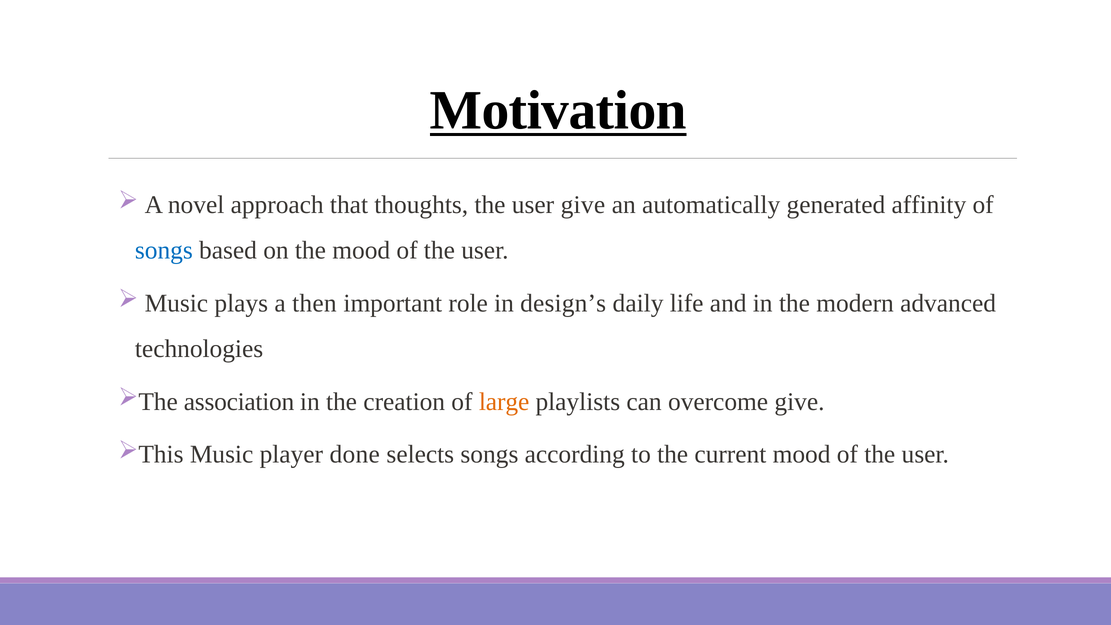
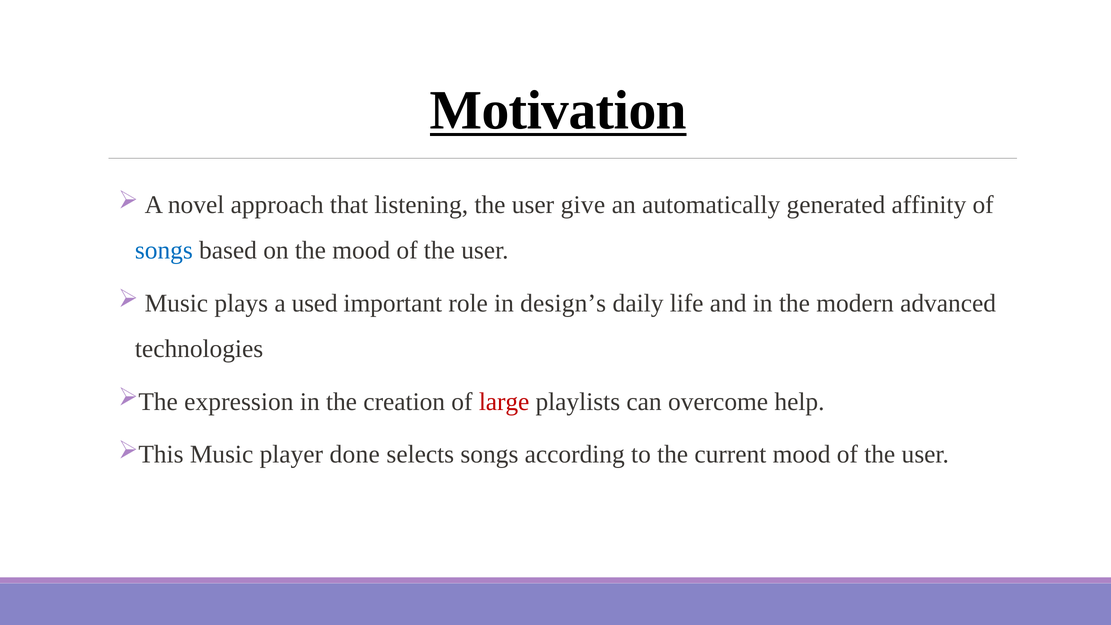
thoughts: thoughts -> listening (421, 205)
then: then -> used (315, 303)
association: association -> expression (239, 402)
large colour: orange -> red (504, 402)
overcome give: give -> help (799, 402)
